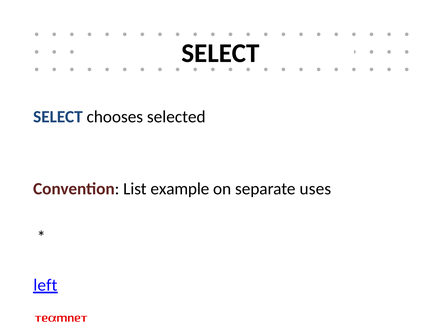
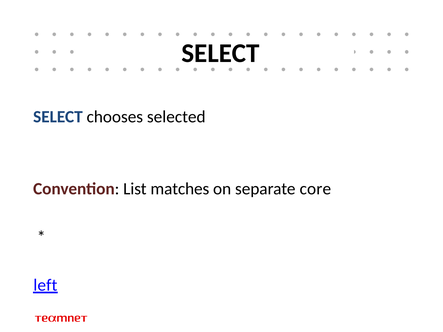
example: example -> matches (180, 189)
uses: uses -> core (315, 189)
